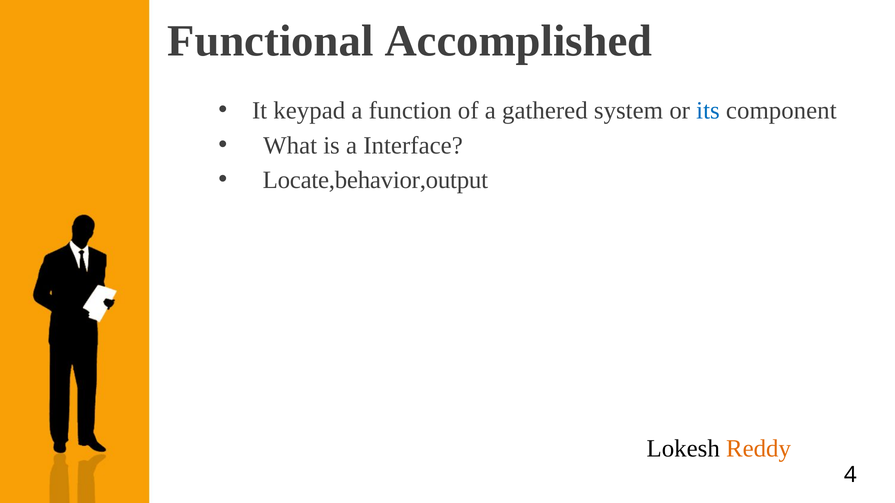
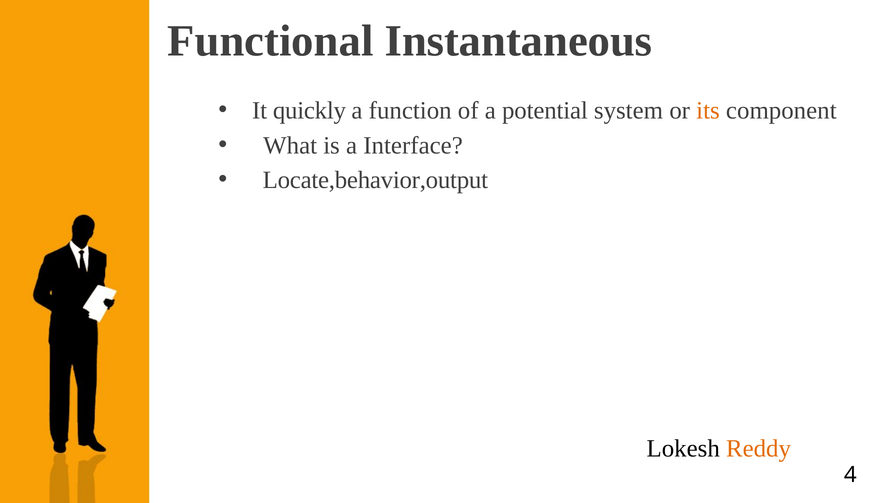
Accomplished: Accomplished -> Instantaneous (518, 41)
keypad: keypad -> quickly (309, 111)
gathered: gathered -> potential (545, 111)
its colour: blue -> orange (708, 111)
